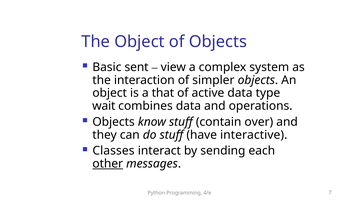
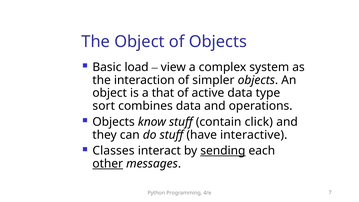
sent: sent -> load (137, 67)
wait: wait -> sort (104, 106)
over: over -> click (259, 122)
sending underline: none -> present (223, 151)
